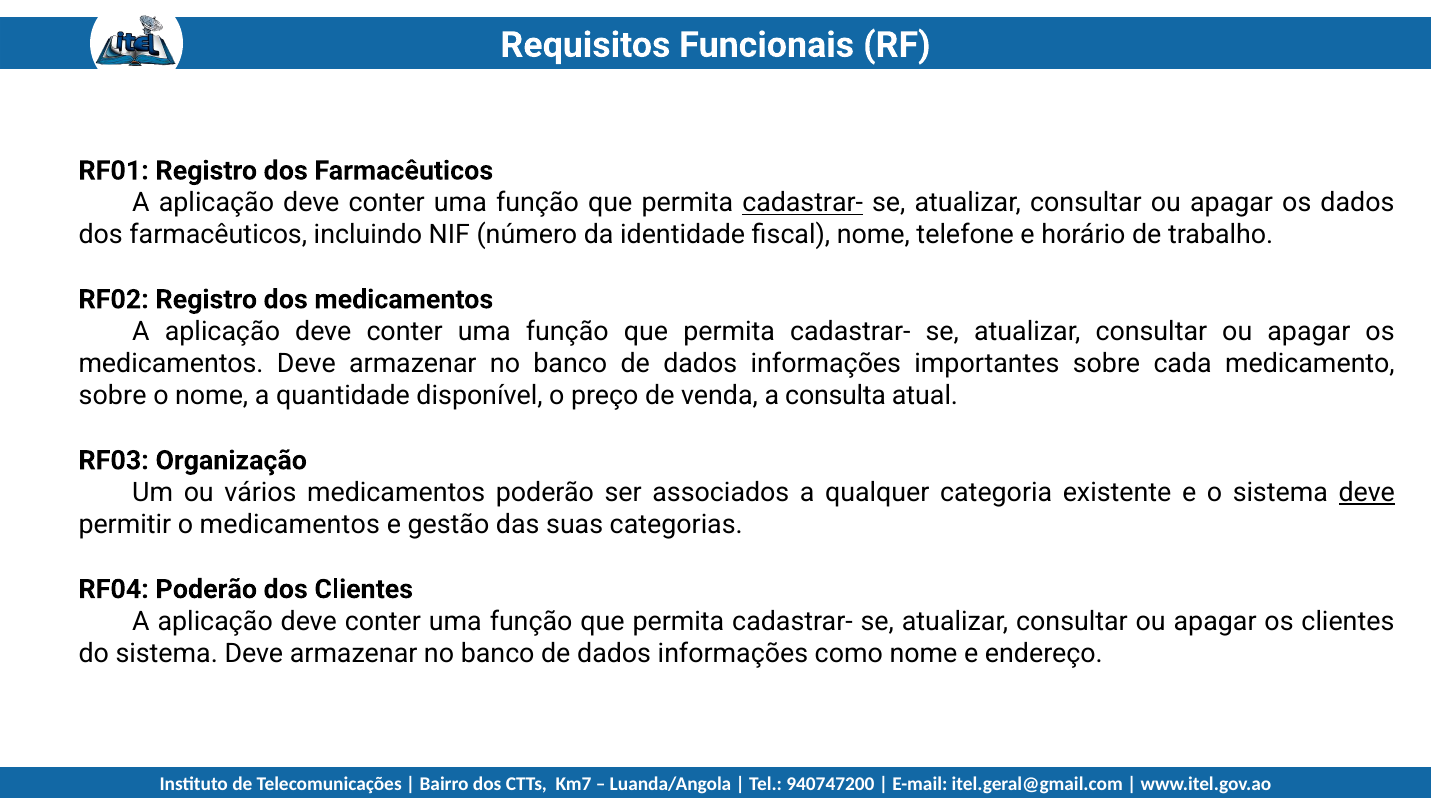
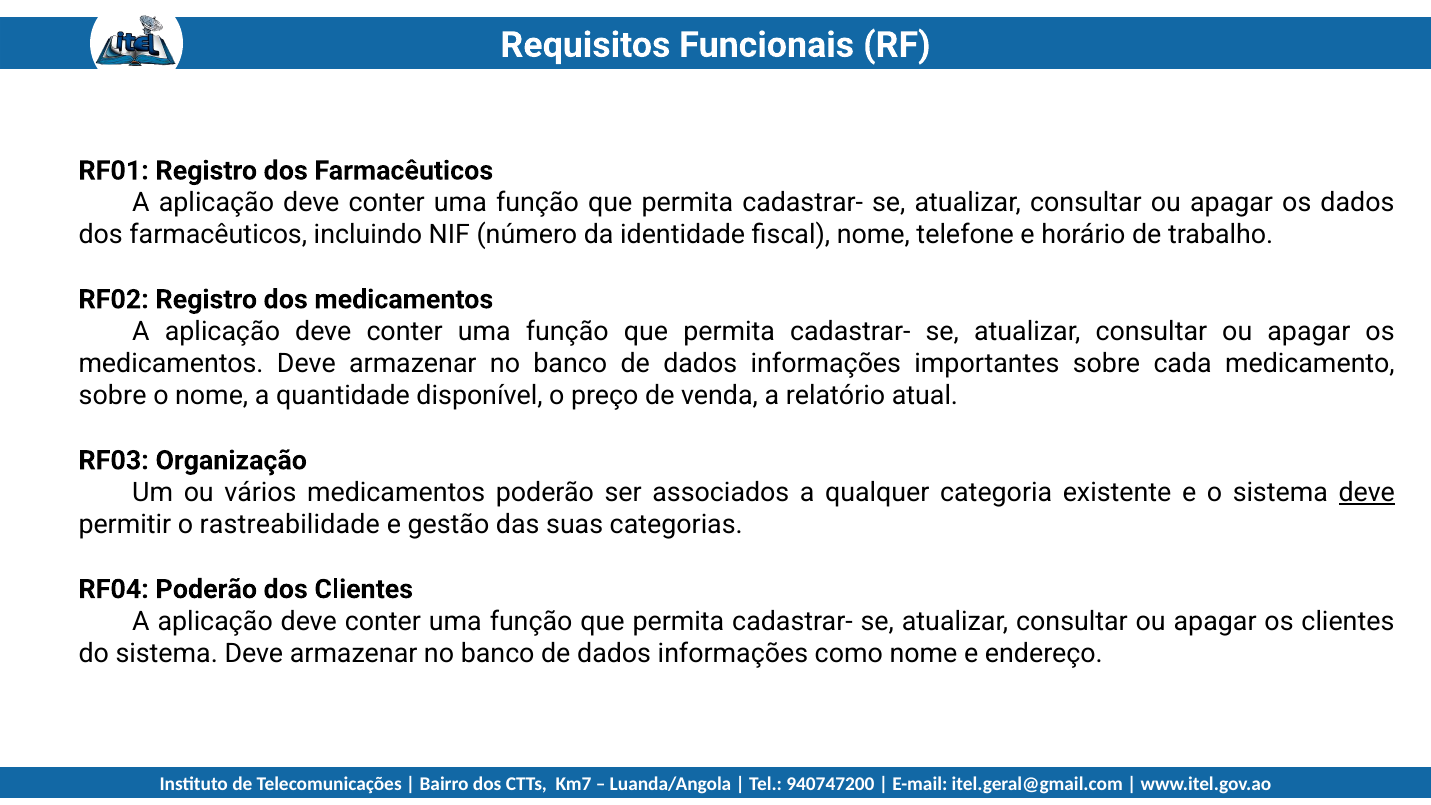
cadastrar- underline: present -> none (803, 203)
consulta: consulta -> relatório (835, 396)
o medicamentos: medicamentos -> rastreabilidade (290, 525)
